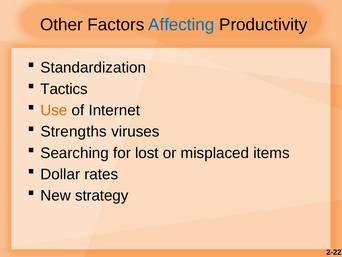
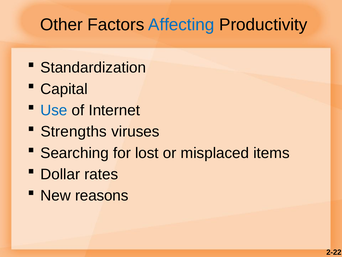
Tactics: Tactics -> Capital (64, 89)
Use colour: orange -> blue (54, 110)
strategy: strategy -> reasons (102, 195)
